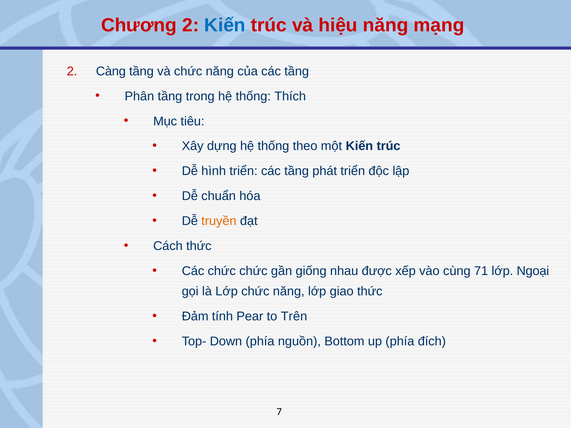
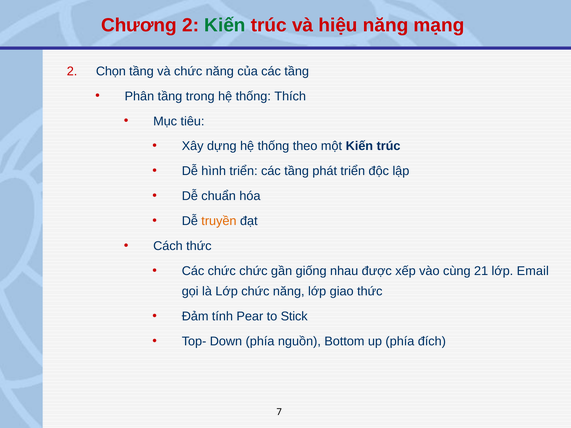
Kiến colour: blue -> green (225, 25)
Càng: Càng -> Chọn (111, 71)
71: 71 -> 21 (481, 271)
Ngoại: Ngoại -> Email (533, 271)
Trên: Trên -> Stick (294, 317)
